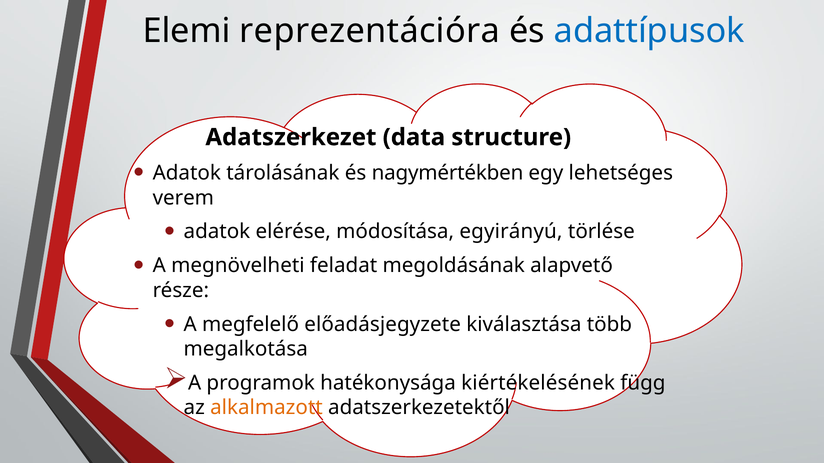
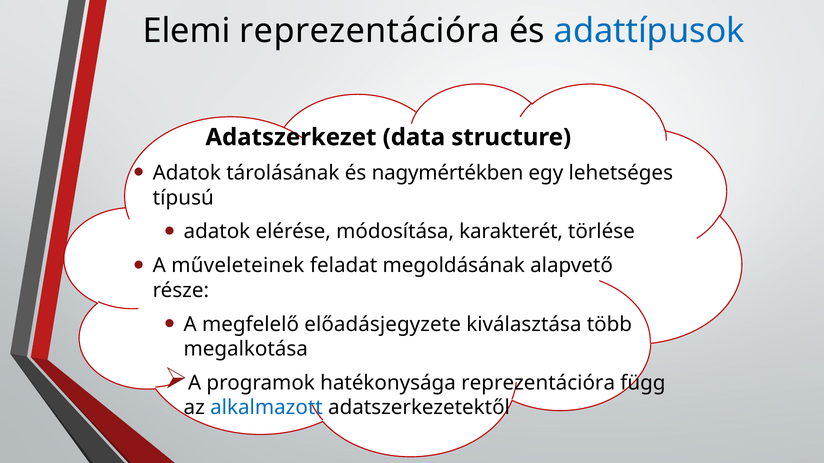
verem: verem -> típusú (183, 198)
egyirányú: egyirányú -> karakterét (511, 232)
megnövelheti: megnövelheti -> műveleteinek (238, 266)
hatékonysága kiértékelésének: kiértékelésének -> reprezentációra (538, 383)
alkalmazott colour: orange -> blue (266, 408)
